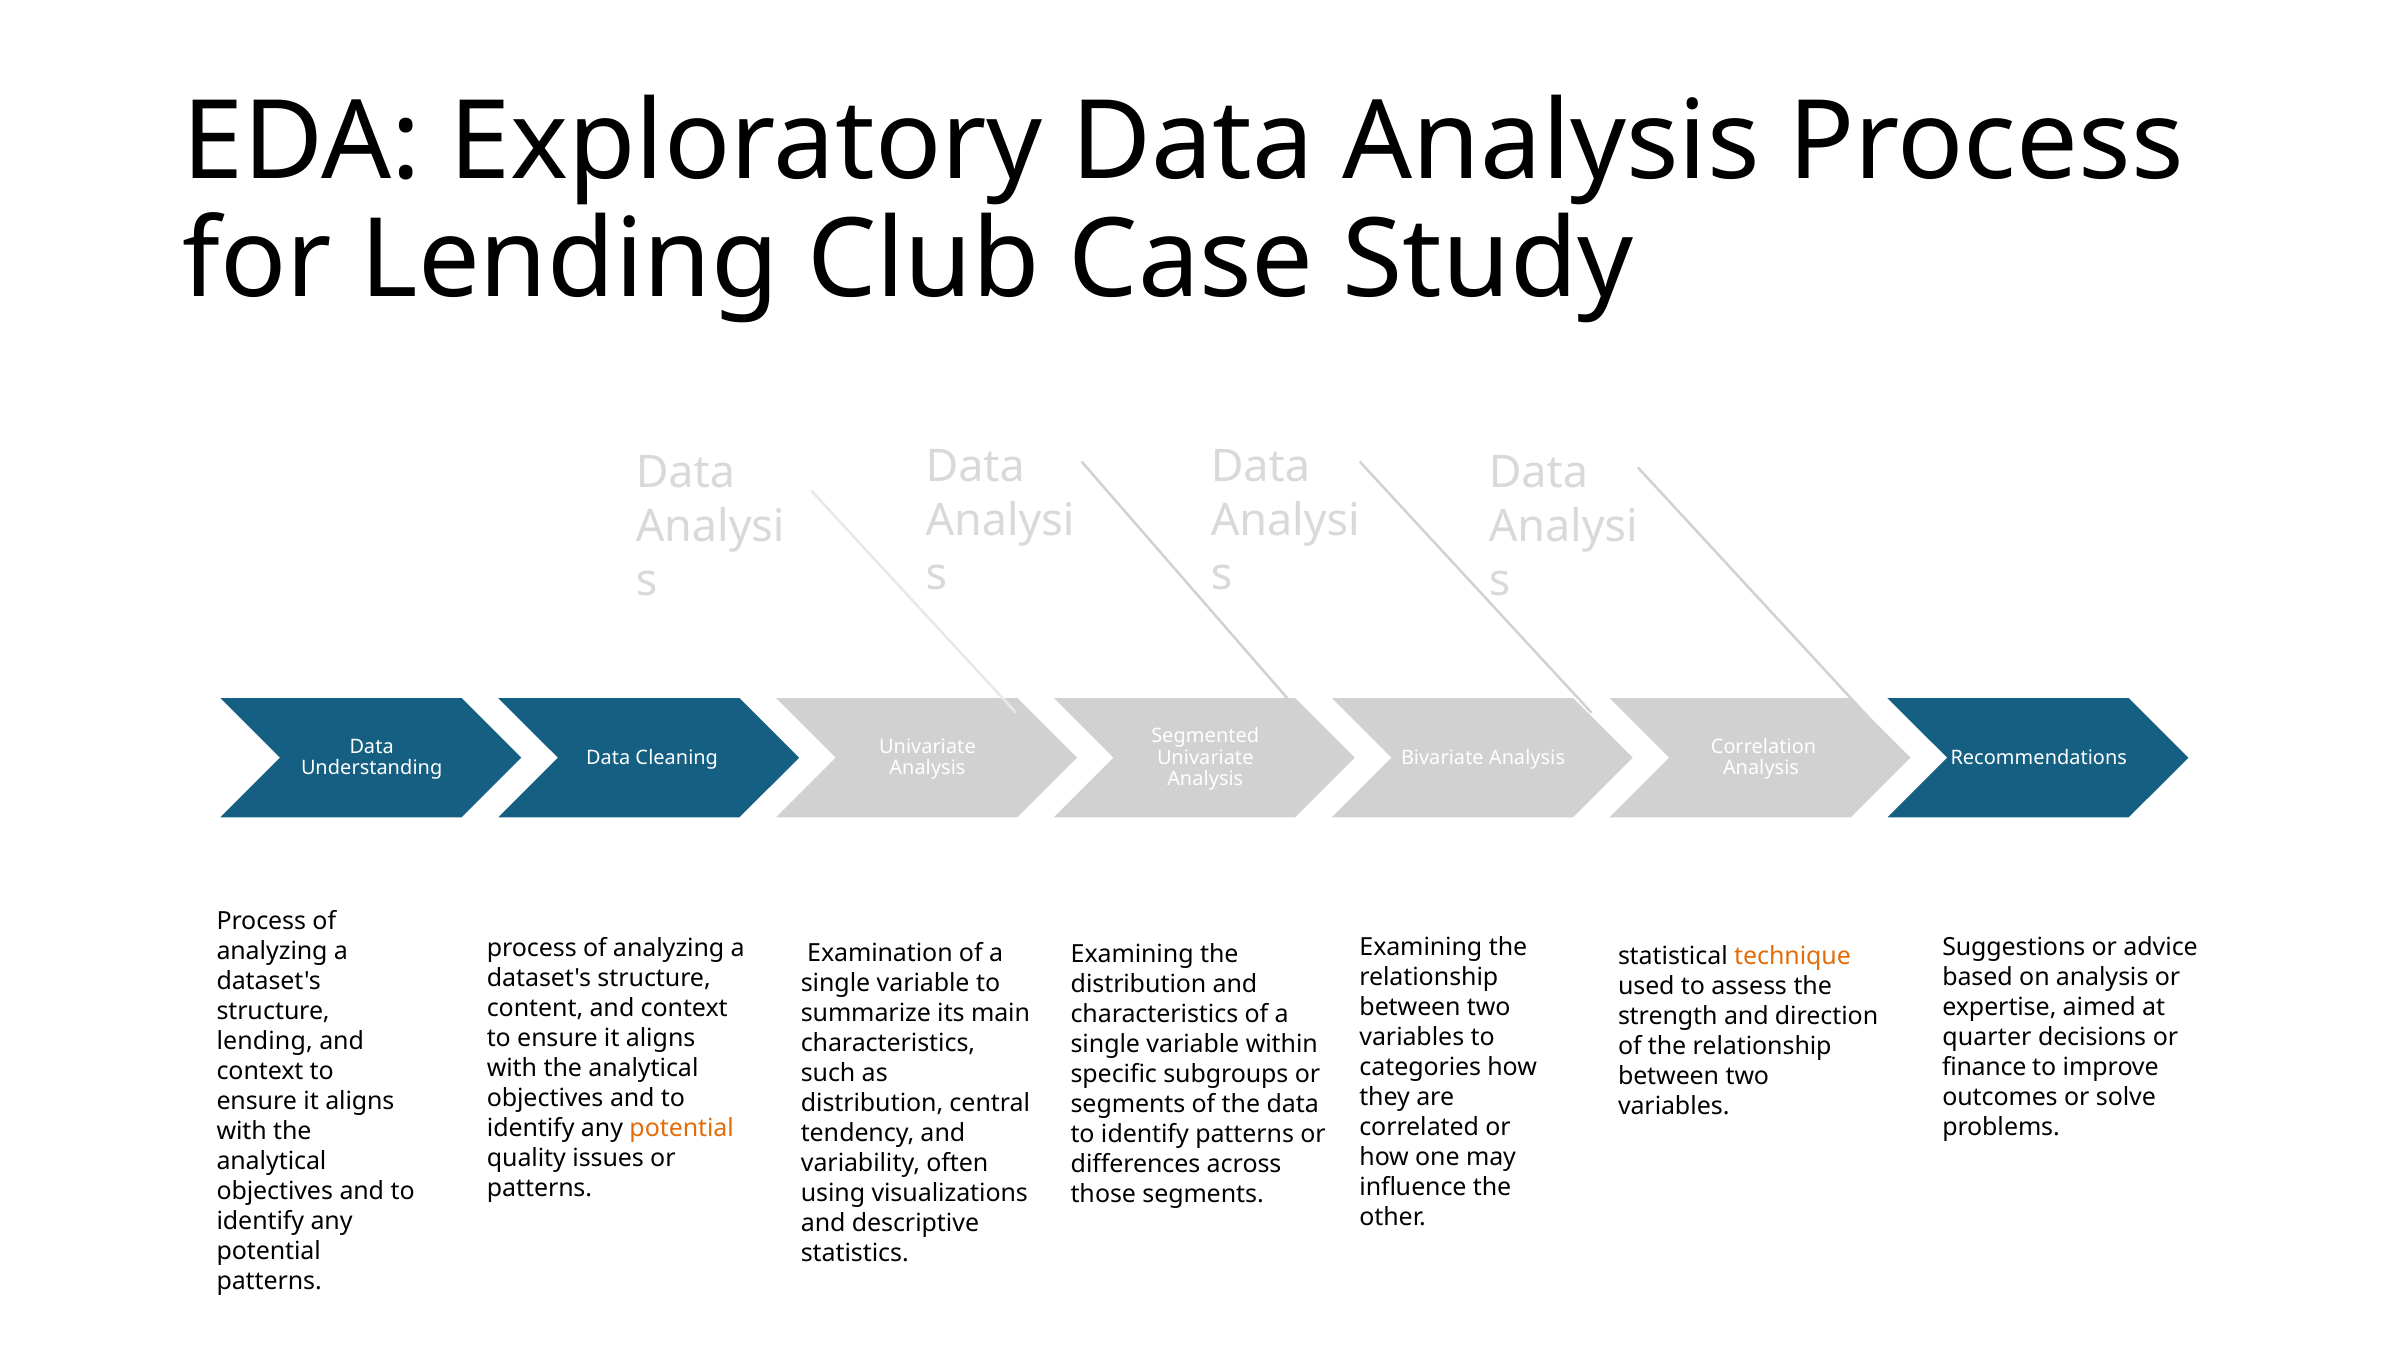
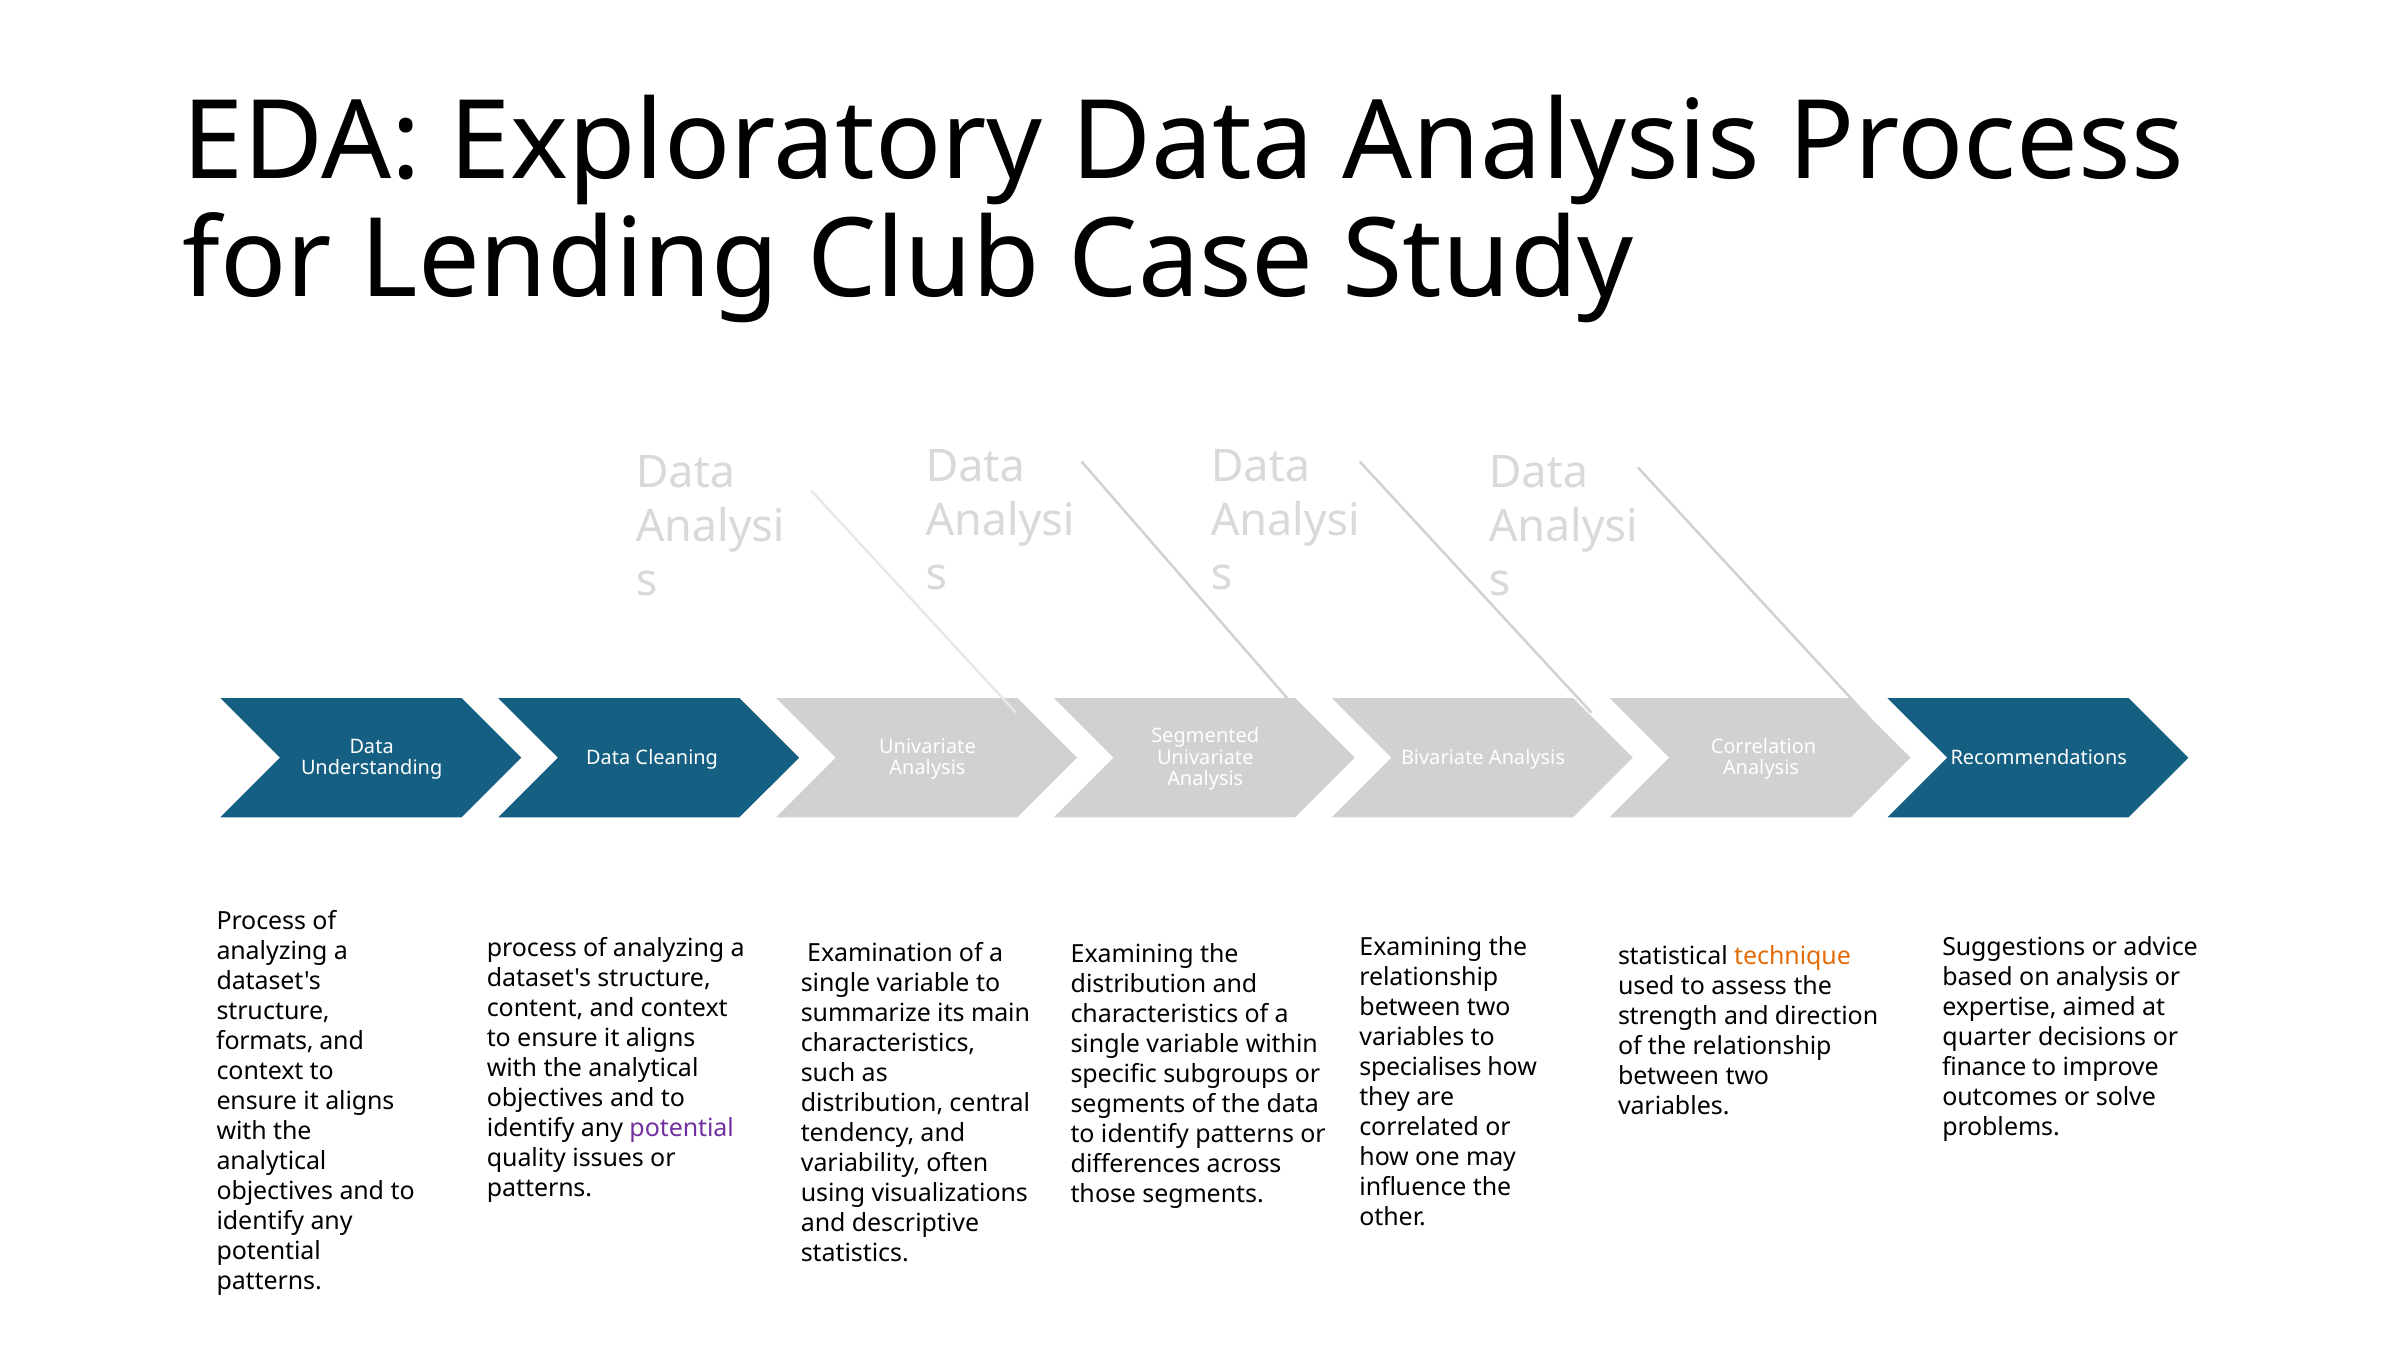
lending: lending -> formats (265, 1042)
categories: categories -> specialises (1420, 1068)
potential colour: orange -> purple (682, 1129)
